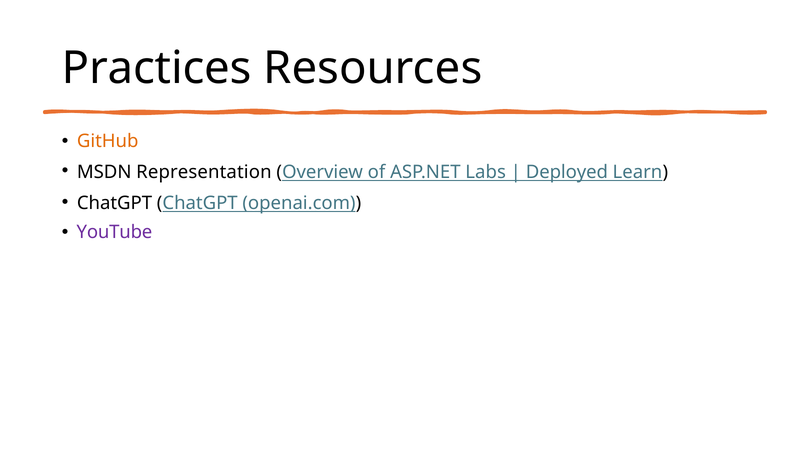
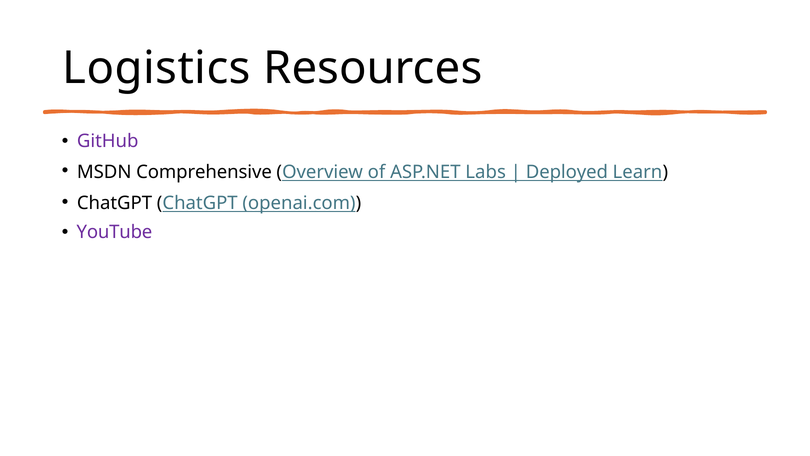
Practices: Practices -> Logistics (156, 68)
GitHub colour: orange -> purple (108, 141)
Representation: Representation -> Comprehensive (204, 172)
